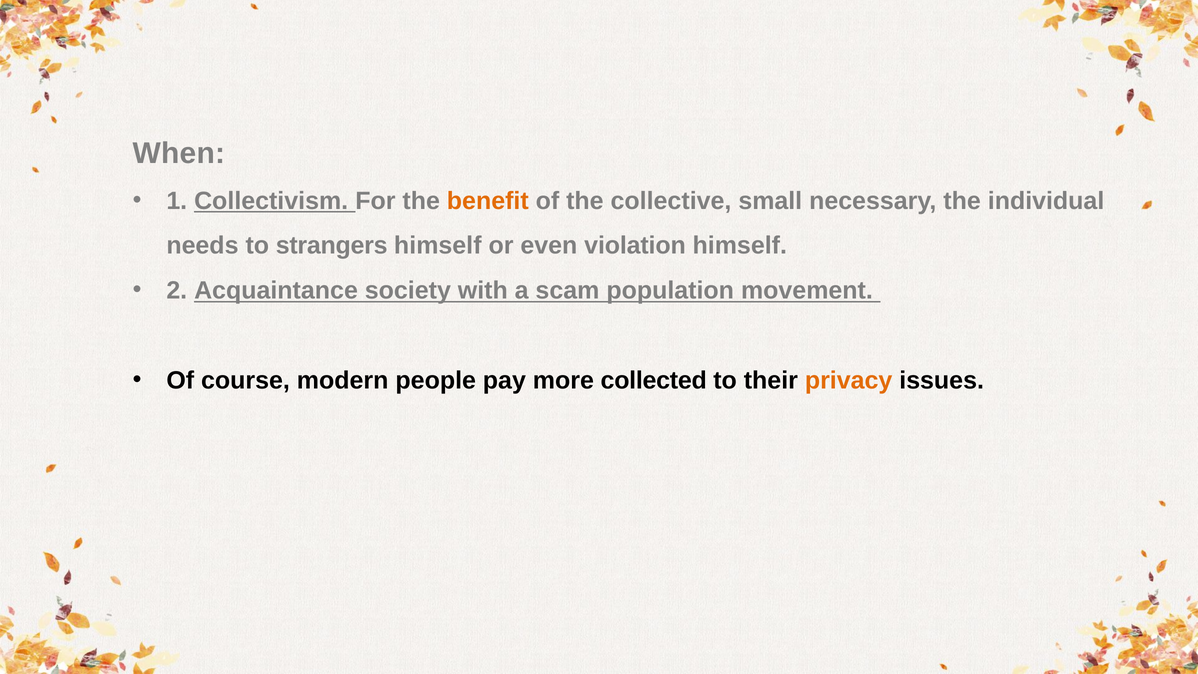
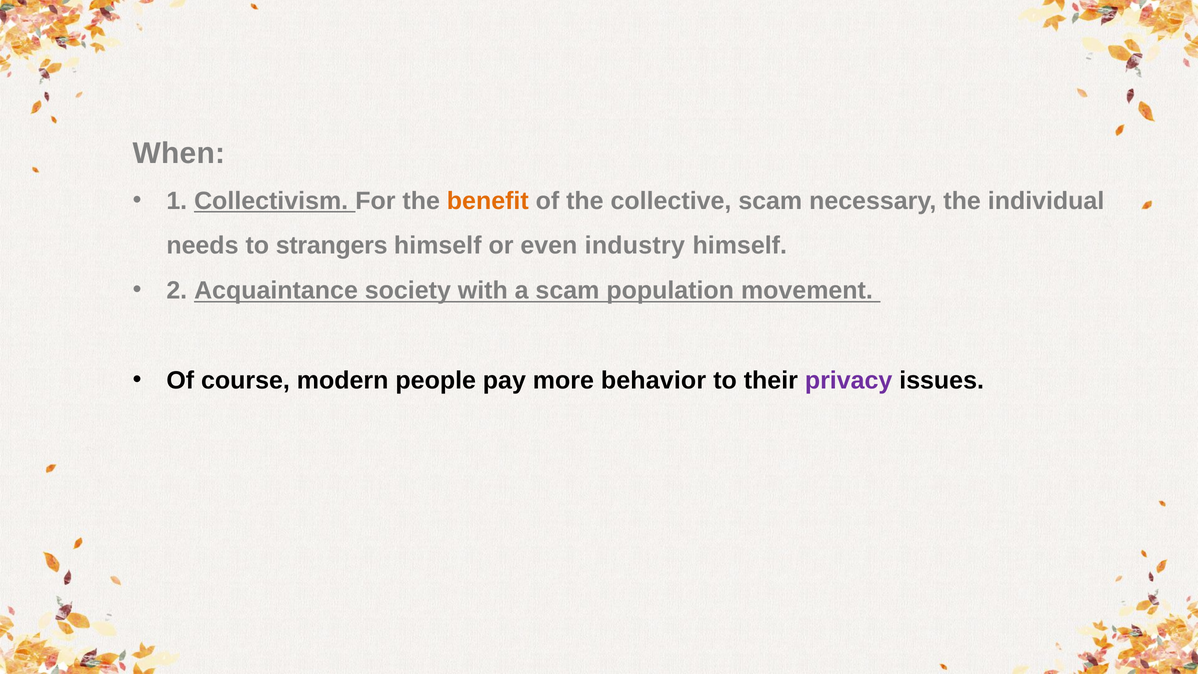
collective small: small -> scam (770, 201)
violation: violation -> industry (635, 246)
collected: collected -> behavior (654, 381)
privacy colour: orange -> purple (849, 381)
